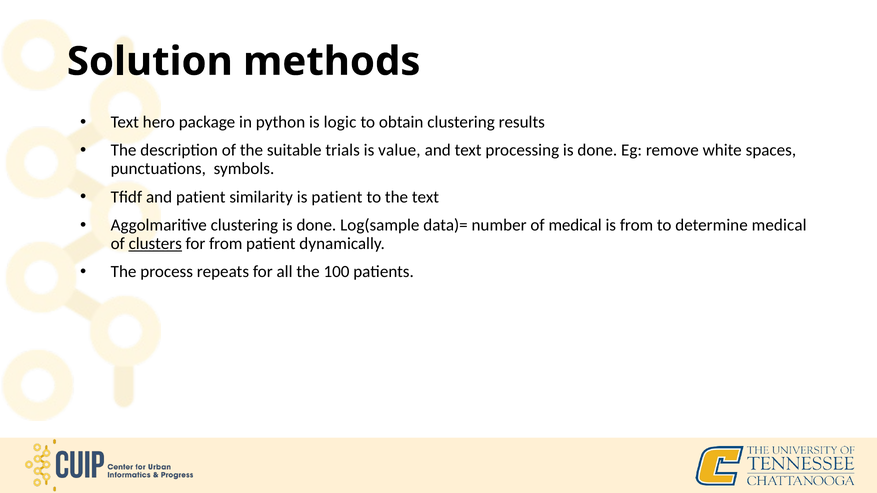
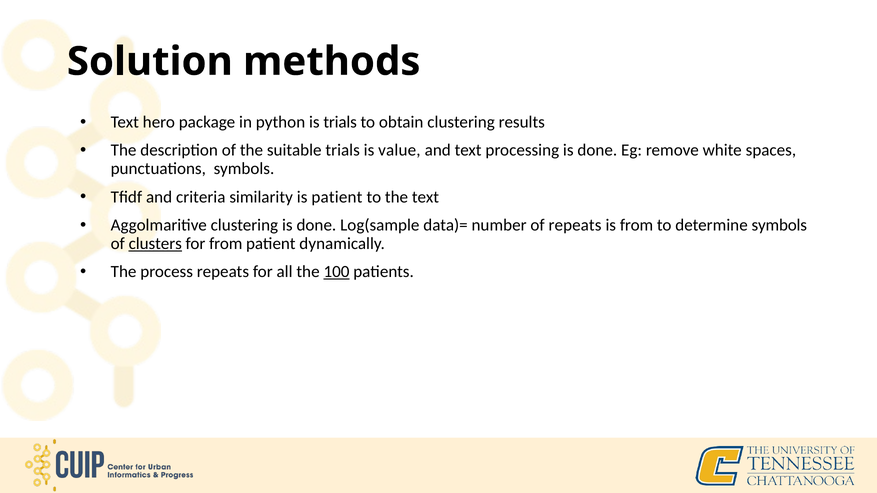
is logic: logic -> trials (340, 122)
and patient: patient -> criteria (201, 197)
of medical: medical -> repeats (575, 225)
determine medical: medical -> symbols (779, 225)
100 underline: none -> present (336, 272)
